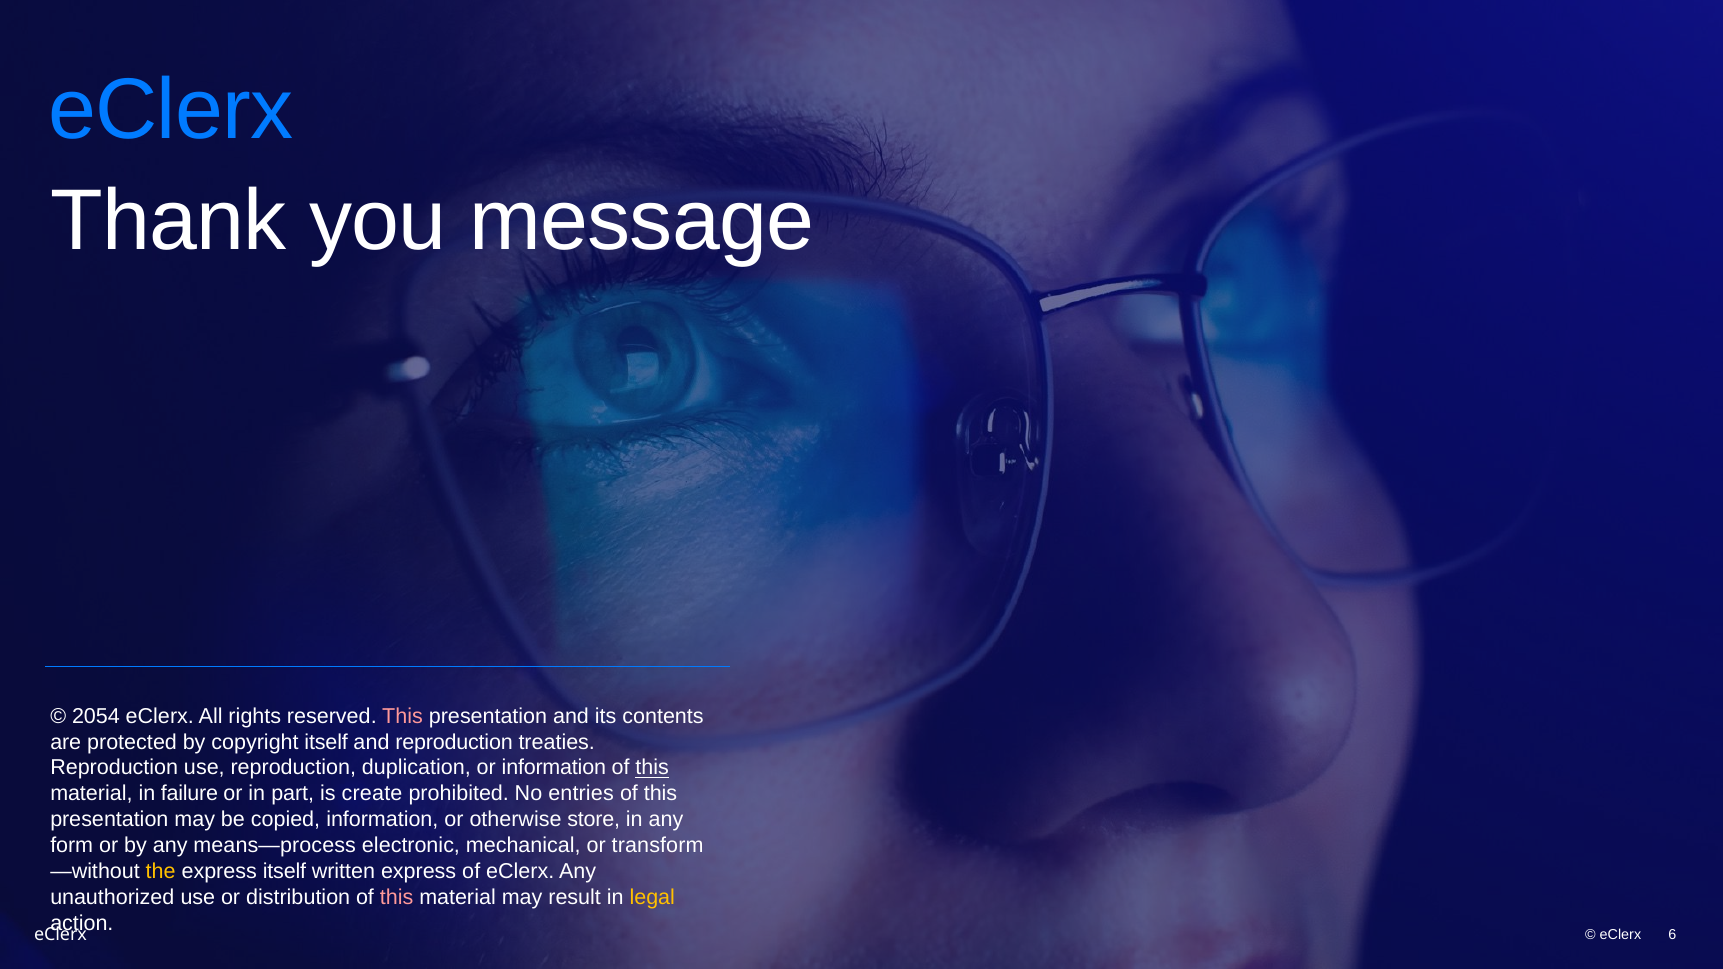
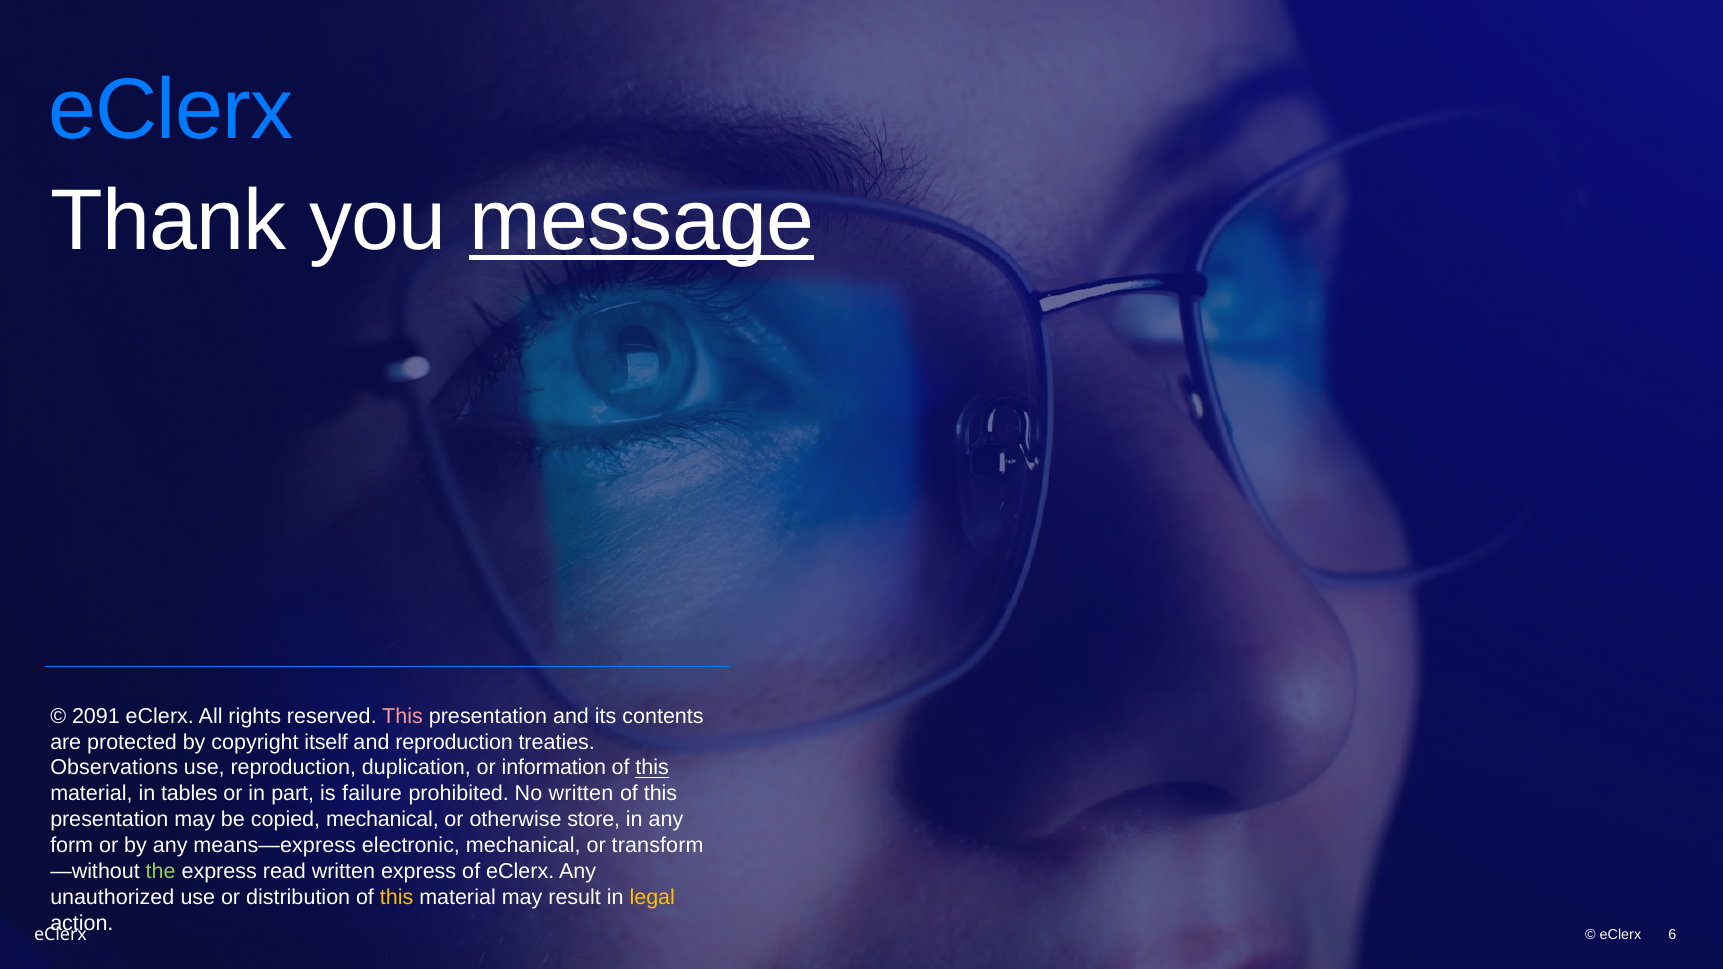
message underline: none -> present (642, 221)
2054: 2054 -> 2091 (96, 716)
Reproduction: Reproduction -> Observations (114, 768)
failure: failure -> tables (189, 794)
create: create -> failure (372, 794)
No entries: entries -> written (581, 794)
copied information: information -> mechanical (382, 820)
means—process: means—process -> means—express (275, 846)
the colour: yellow -> light green (161, 871)
express itself: itself -> read (284, 871)
this colour: pink -> yellow (397, 897)
